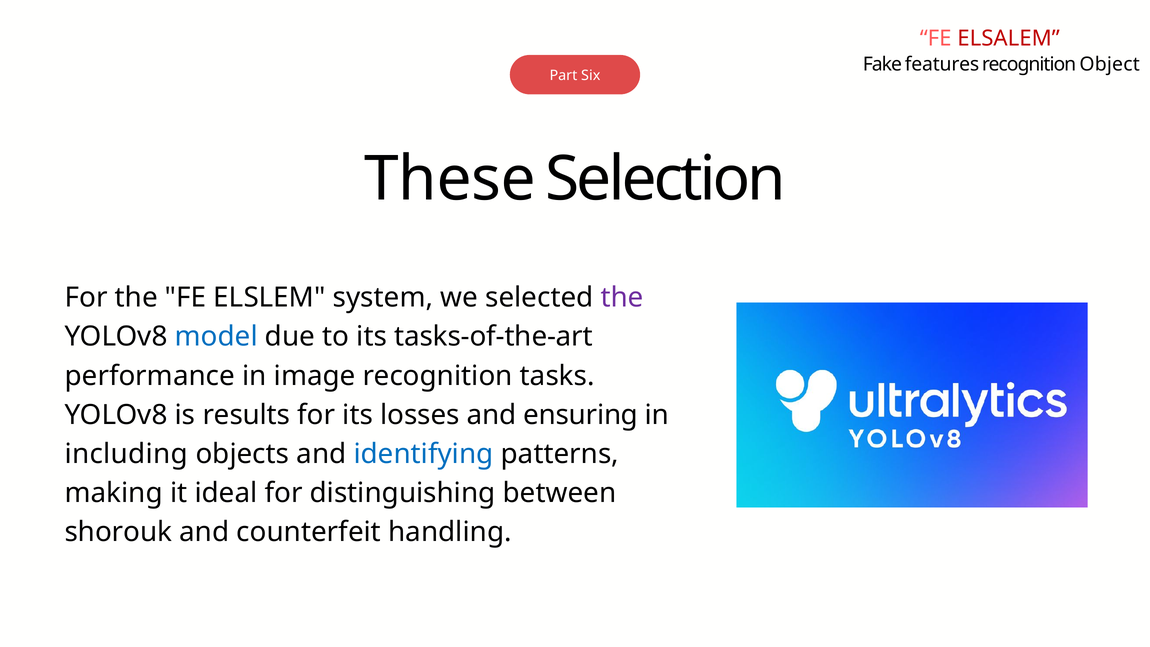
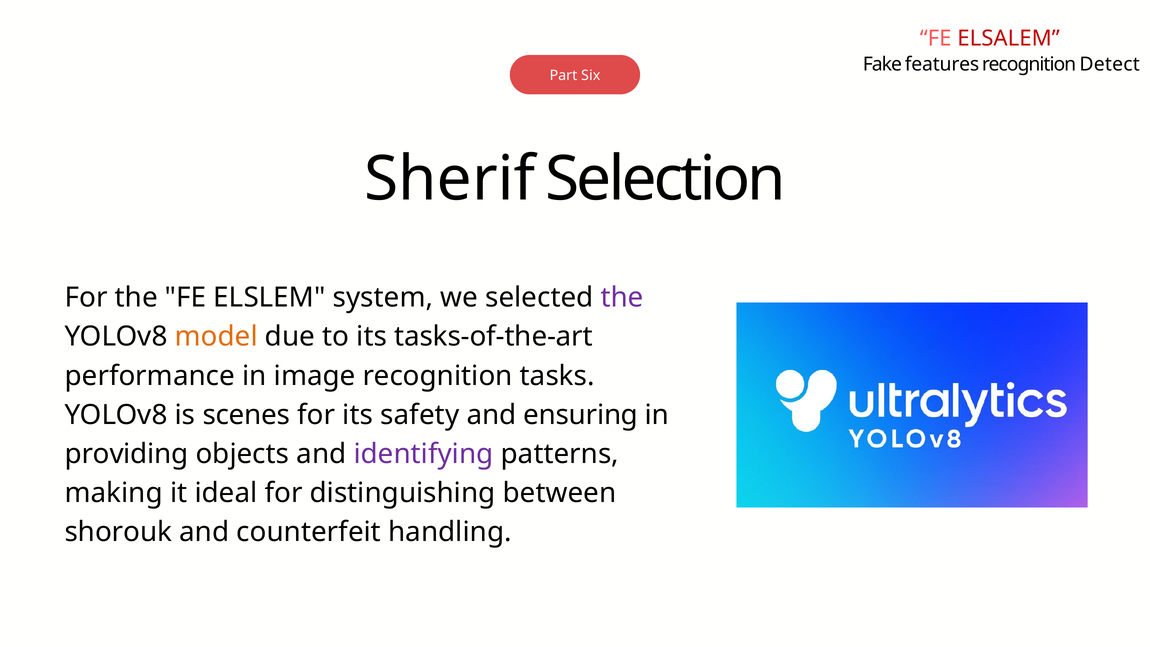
Object: Object -> Detect (1110, 64)
These: These -> Sherif (450, 179)
model colour: blue -> orange (216, 337)
results: results -> scenes (246, 415)
losses: losses -> safety (420, 415)
including: including -> providing (127, 454)
identifying colour: blue -> purple (424, 454)
